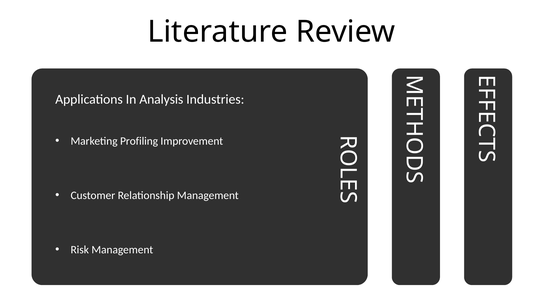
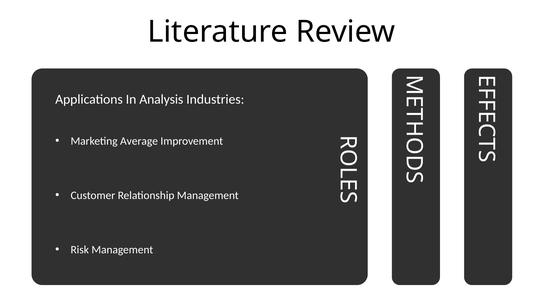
Profiling: Profiling -> Average (139, 141)
